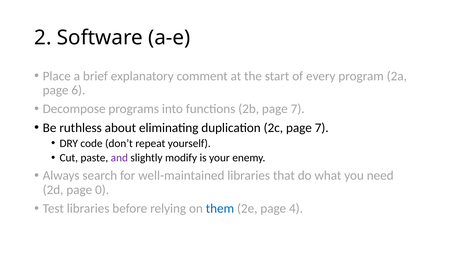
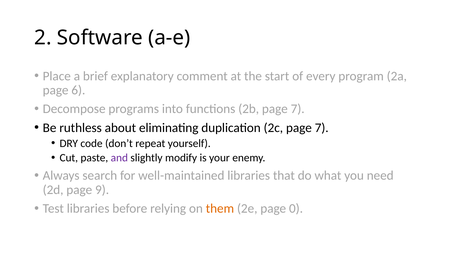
0: 0 -> 9 (102, 190)
them colour: blue -> orange (220, 209)
4: 4 -> 0 (296, 209)
